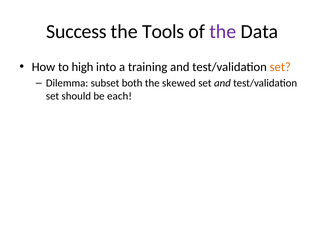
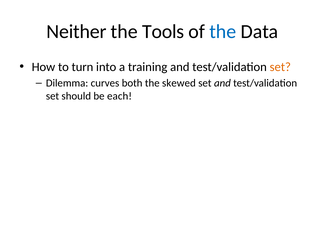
Success: Success -> Neither (76, 31)
the colour: purple -> blue (223, 31)
high: high -> turn (82, 67)
subset: subset -> curves (105, 83)
